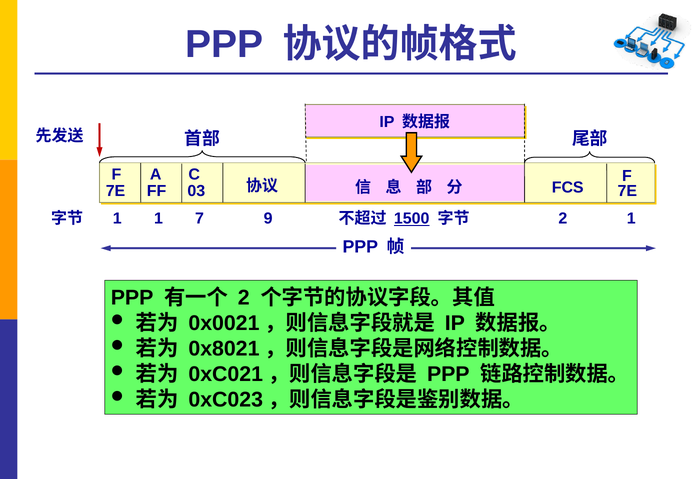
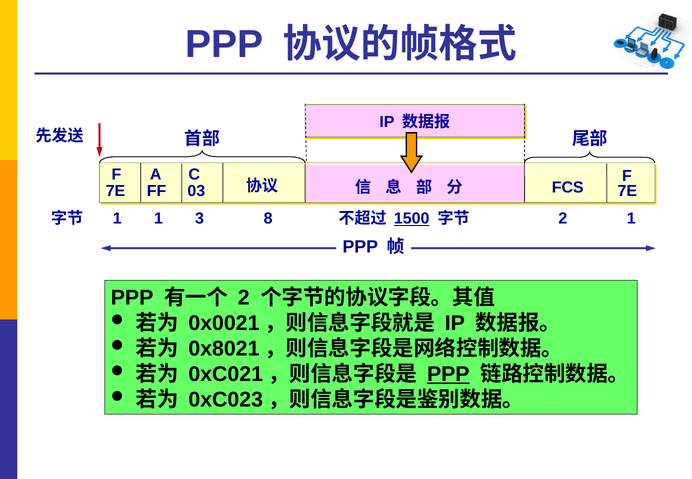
9: 9 -> 8 (268, 219)
7: 7 -> 3 (200, 219)
PPP underline: none -> present (448, 374)
